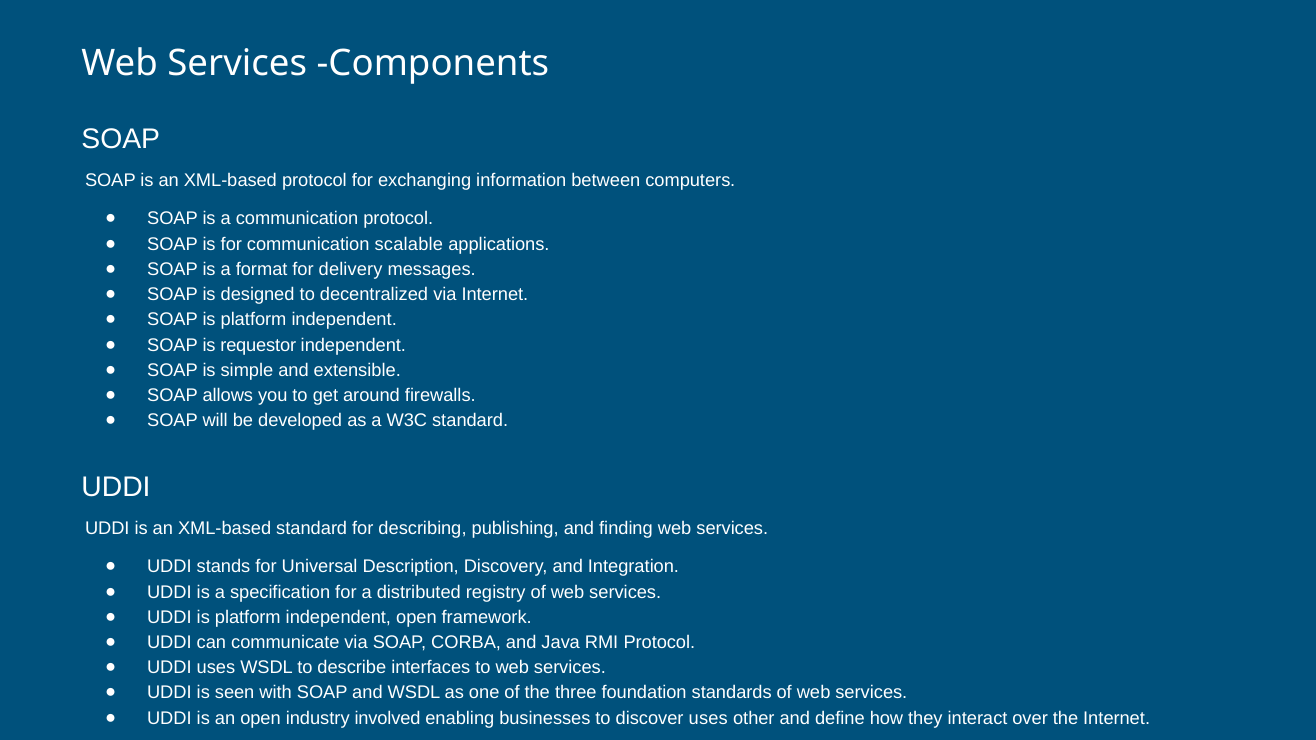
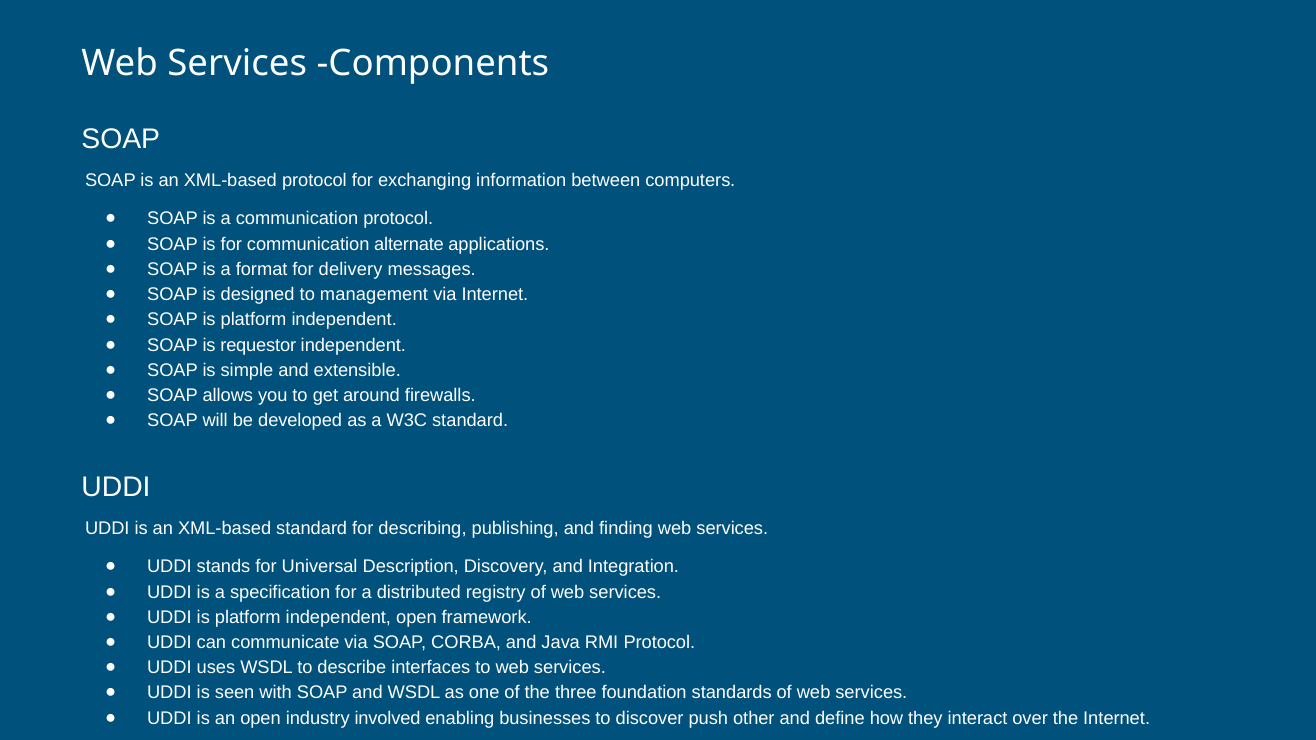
scalable: scalable -> alternate (409, 244)
decentralized: decentralized -> management (374, 295)
discover uses: uses -> push (708, 718)
